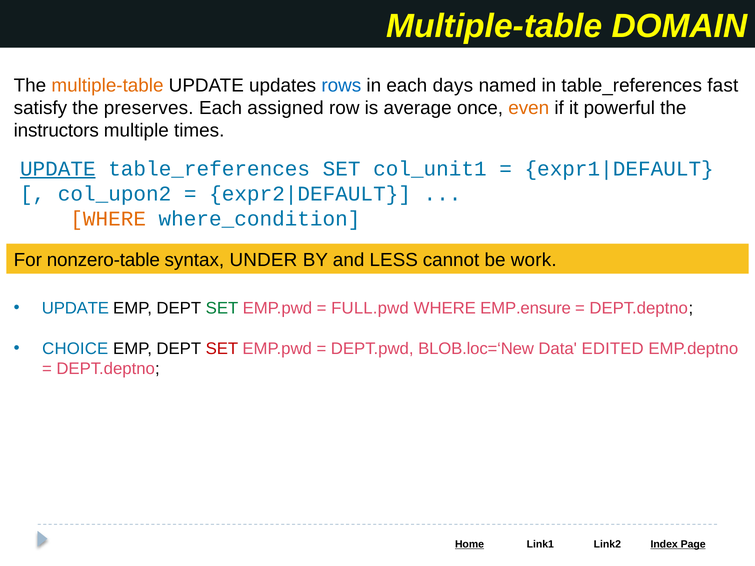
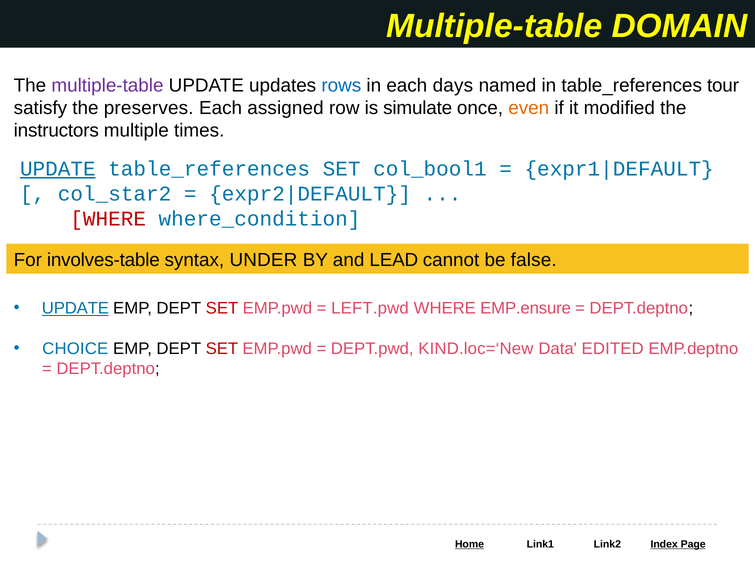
multiple-table colour: orange -> purple (107, 86)
fast: fast -> tour (723, 86)
average: average -> simulate (418, 108)
powerful: powerful -> modified (619, 108)
col_unit1: col_unit1 -> col_bool1 (430, 169)
col_upon2: col_upon2 -> col_star2 (115, 194)
WHERE colour: orange -> red (108, 219)
nonzero-table: nonzero-table -> involves-table (103, 260)
LESS: LESS -> LEAD (394, 260)
work: work -> false (534, 260)
UPDATE underline: none -> present (75, 309)
SET colour: green -> red (222, 309)
FULL.pwd: FULL.pwd -> LEFT.pwd (370, 309)
BLOB.loc=‘New: BLOB.loc=‘New -> KIND.loc=‘New (476, 349)
